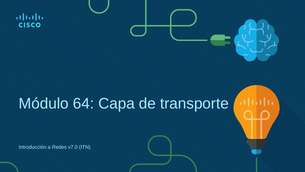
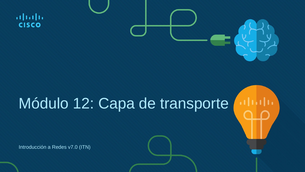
64: 64 -> 12 (83, 103)
